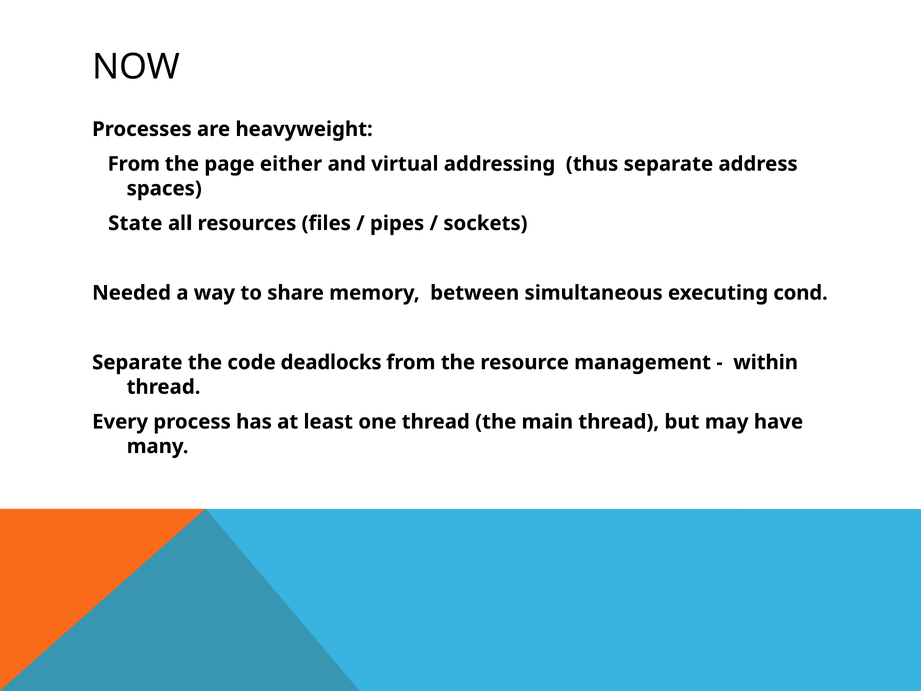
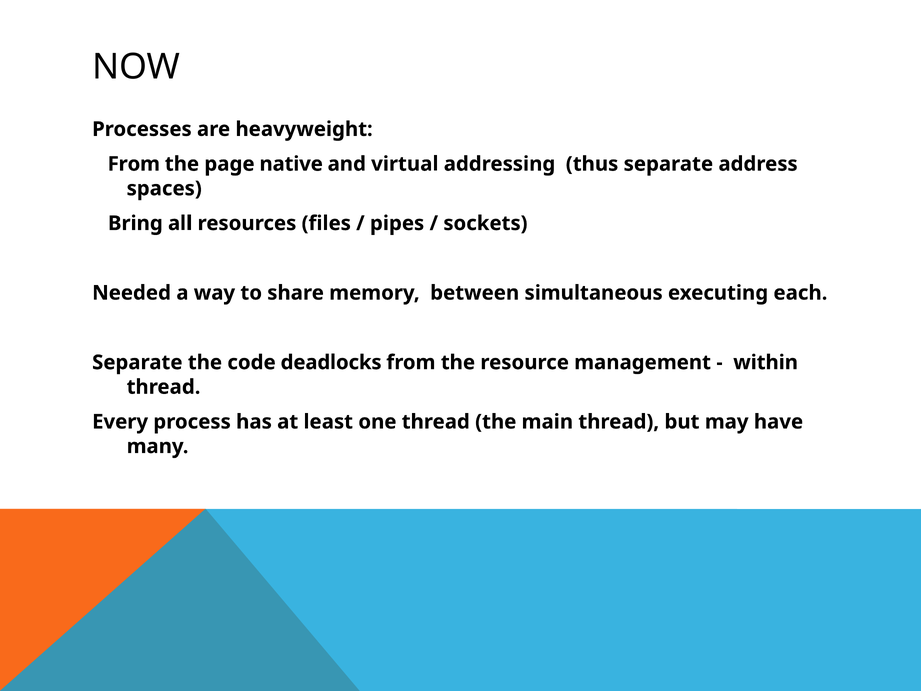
either: either -> native (291, 164)
State: State -> Bring (135, 223)
cond: cond -> each (800, 293)
